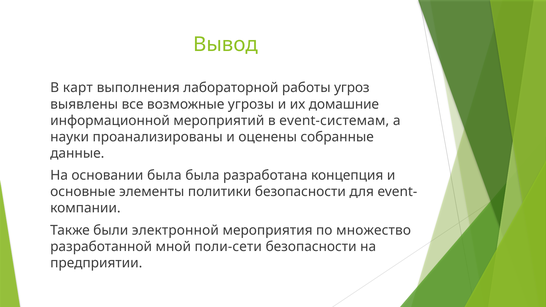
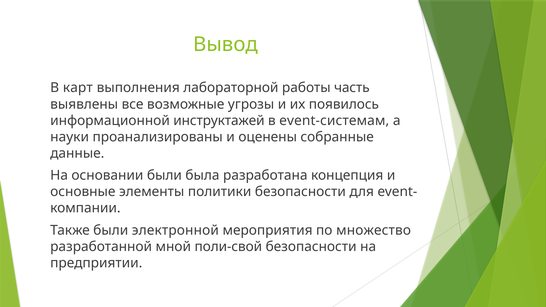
угроз: угроз -> часть (352, 88)
домашние: домашние -> появилось (344, 104)
мероприятий: мероприятий -> инструктажей (219, 121)
основании была: была -> были (164, 175)
поли-сети: поли-сети -> поли-свой (228, 247)
